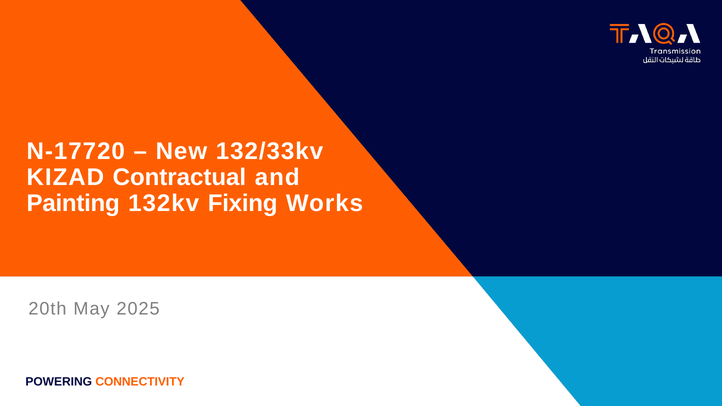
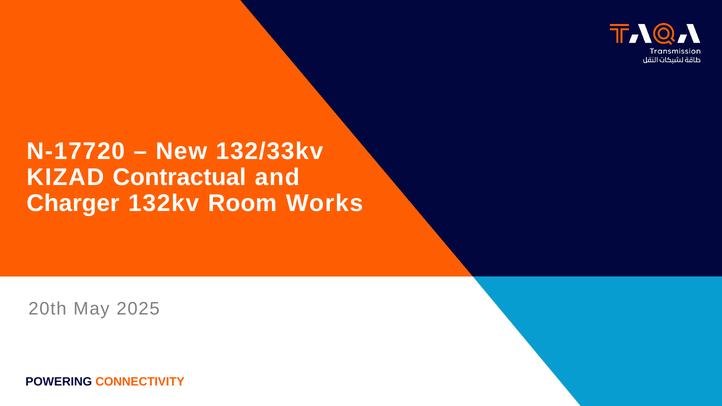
Painting: Painting -> Charger (73, 203)
Fixing: Fixing -> Room (242, 203)
